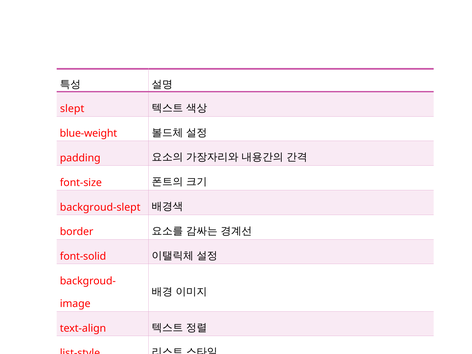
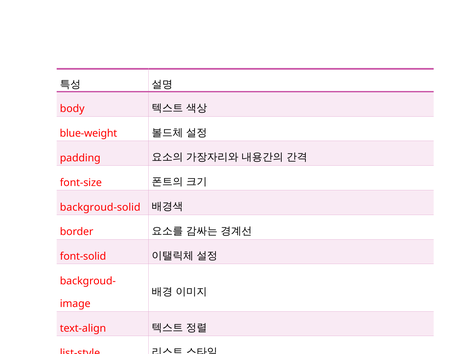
slept: slept -> body (72, 109)
backgroud-slept: backgroud-slept -> backgroud-solid (100, 207)
